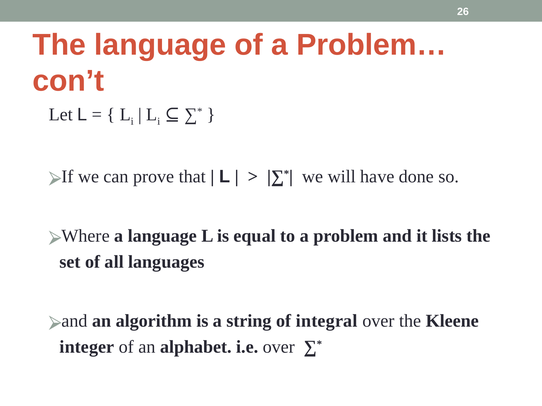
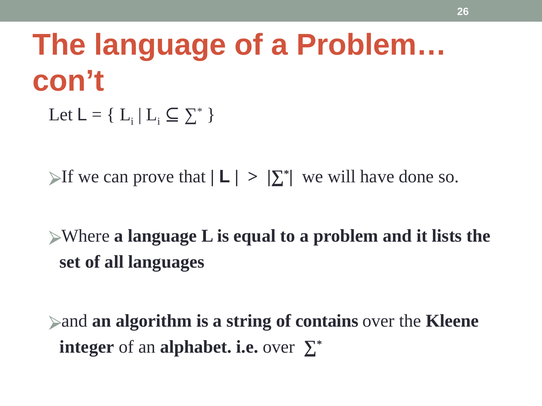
integral: integral -> contains (327, 321)
